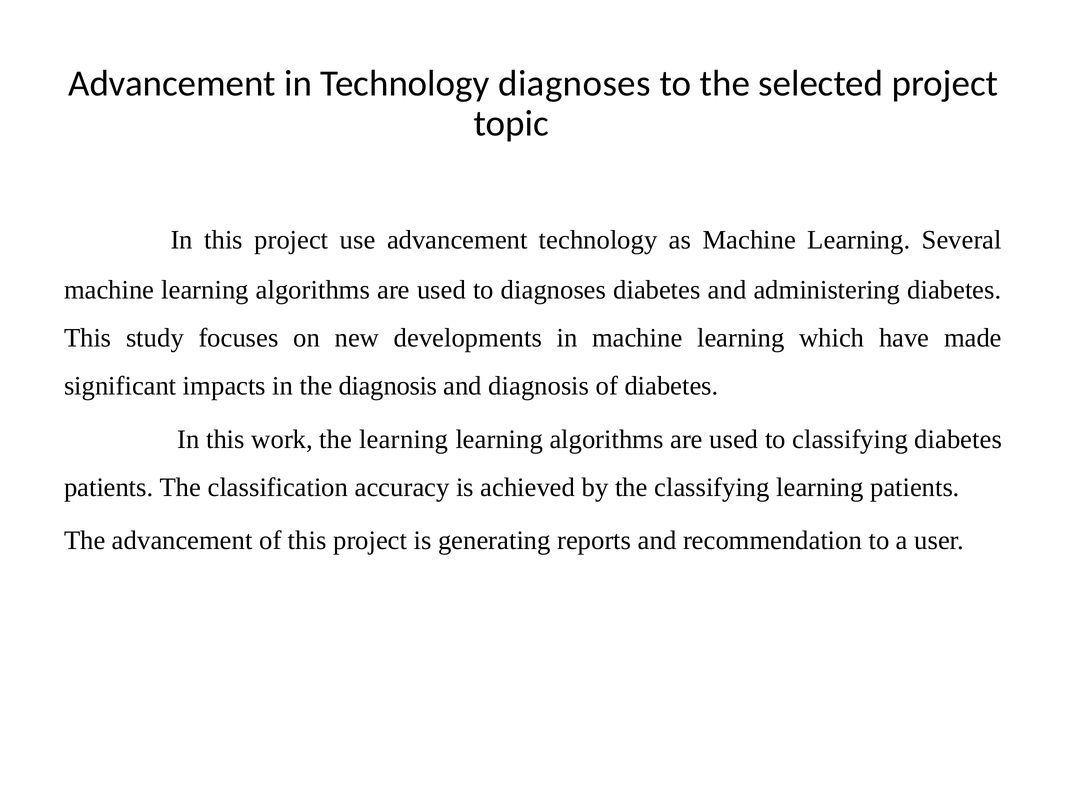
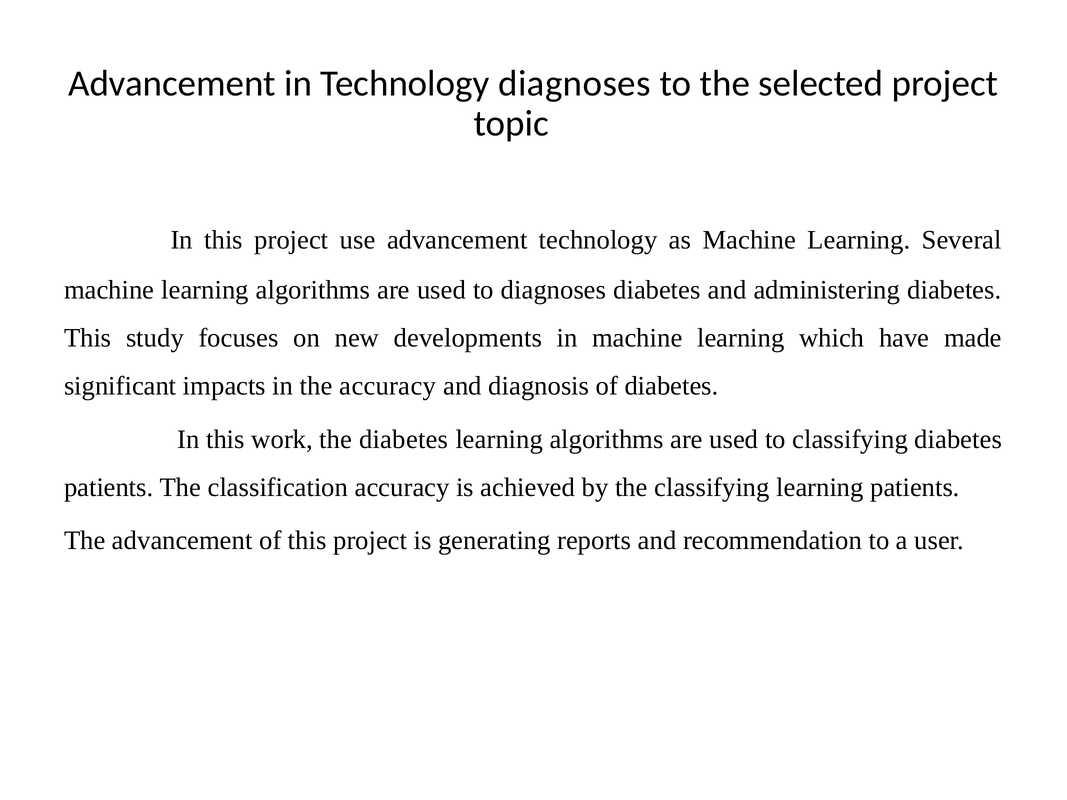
the diagnosis: diagnosis -> accuracy (388, 386)
the learning: learning -> diabetes (404, 439)
